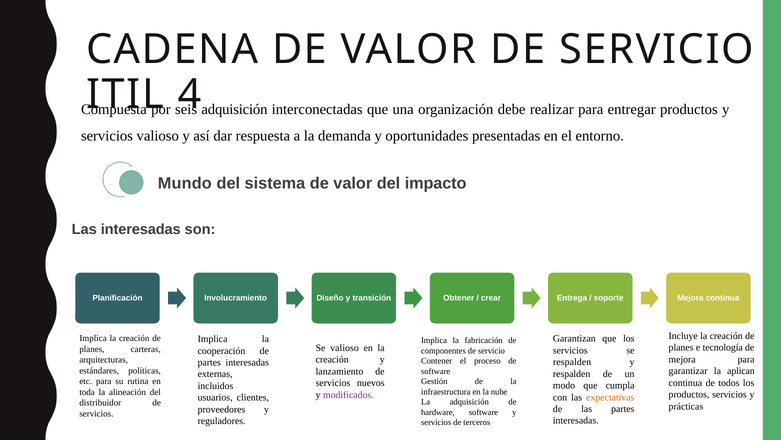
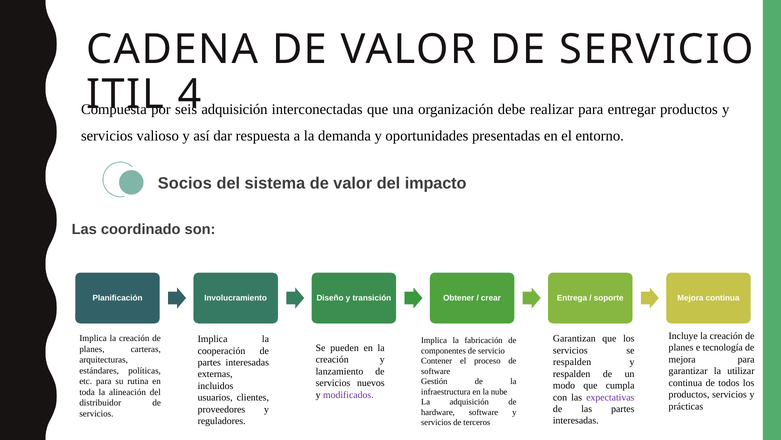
Mundo: Mundo -> Socios (185, 183)
Las interesadas: interesadas -> coordinado (141, 229)
Se valioso: valioso -> pueden (345, 347)
aplican: aplican -> utilizar (741, 371)
expectativas colour: orange -> purple (610, 397)
